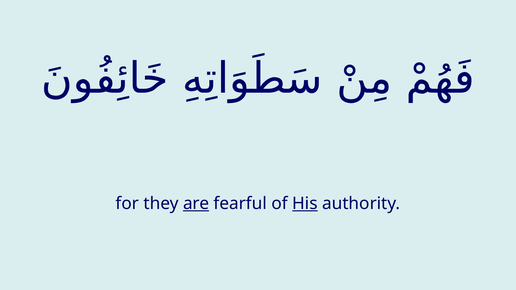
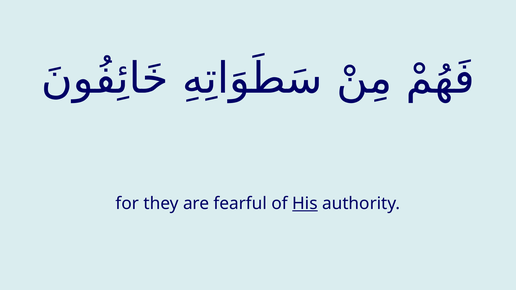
are underline: present -> none (196, 204)
